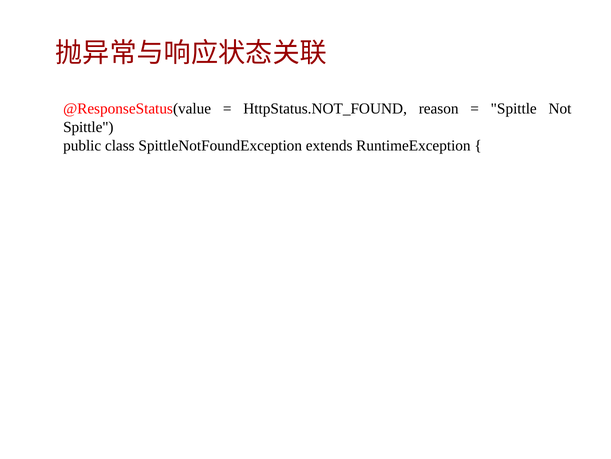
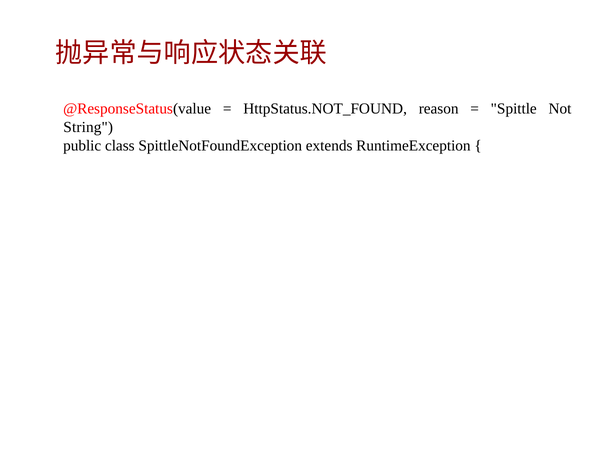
Spittle: Spittle -> String (88, 127)
